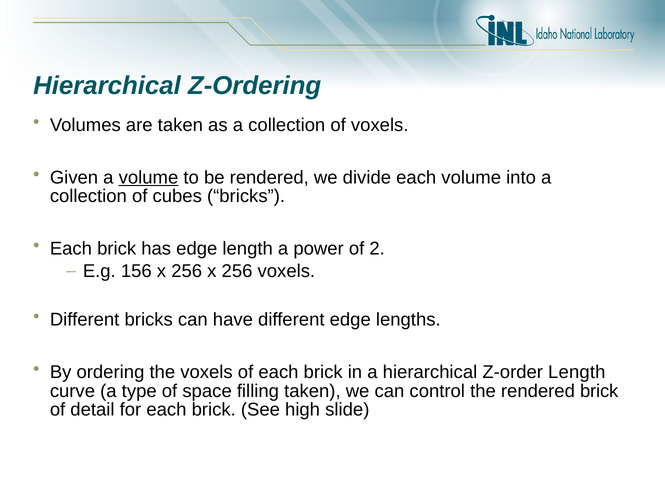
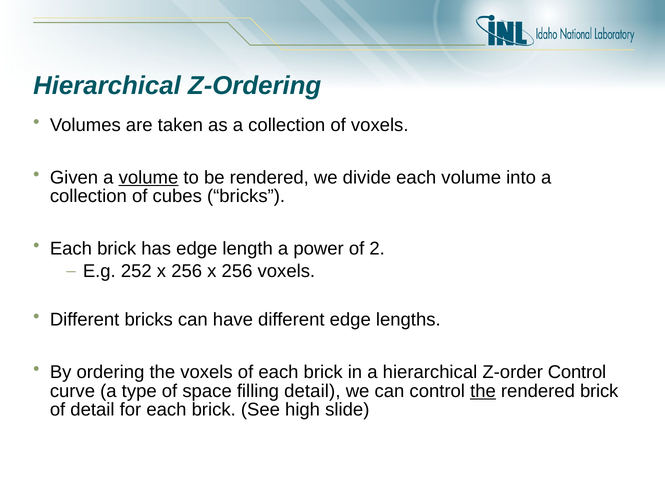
156: 156 -> 252 (136, 272)
Z-order Length: Length -> Control (577, 373)
filling taken: taken -> detail (312, 392)
the underline: none -> present (483, 392)
